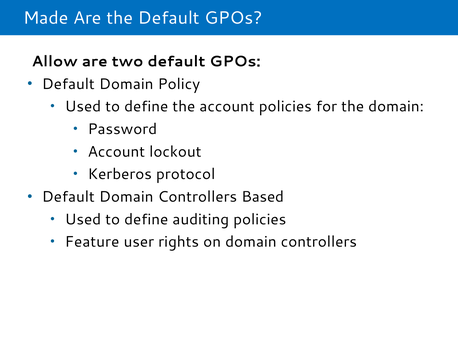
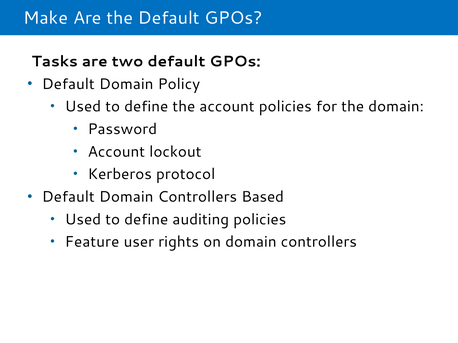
Made: Made -> Make (46, 18)
Allow: Allow -> Tasks (55, 62)
